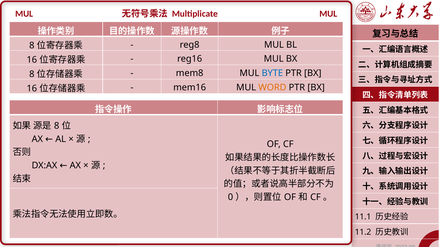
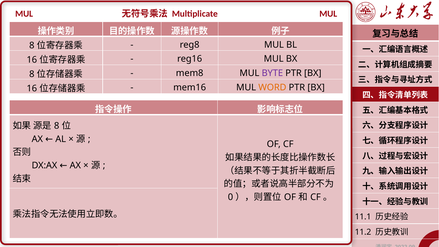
BYTE colour: blue -> purple (272, 73)
